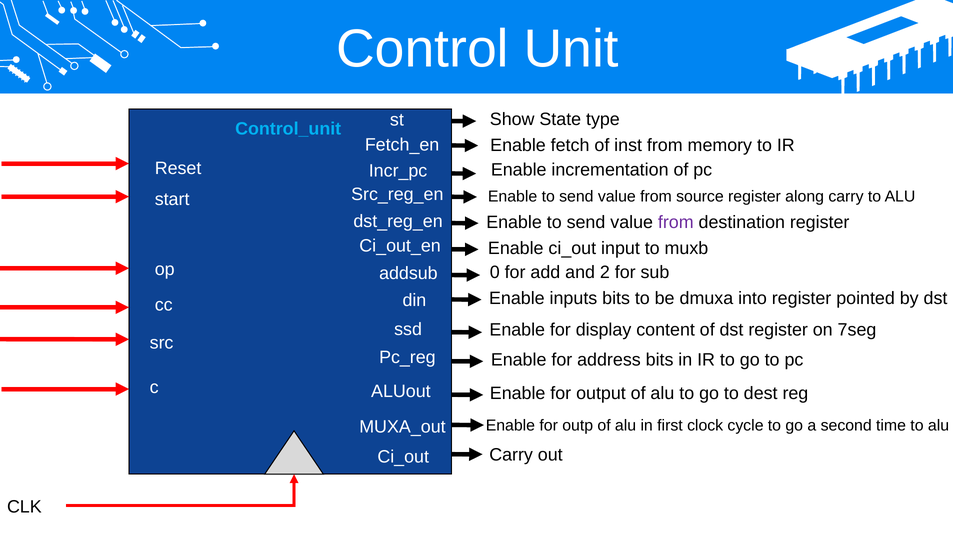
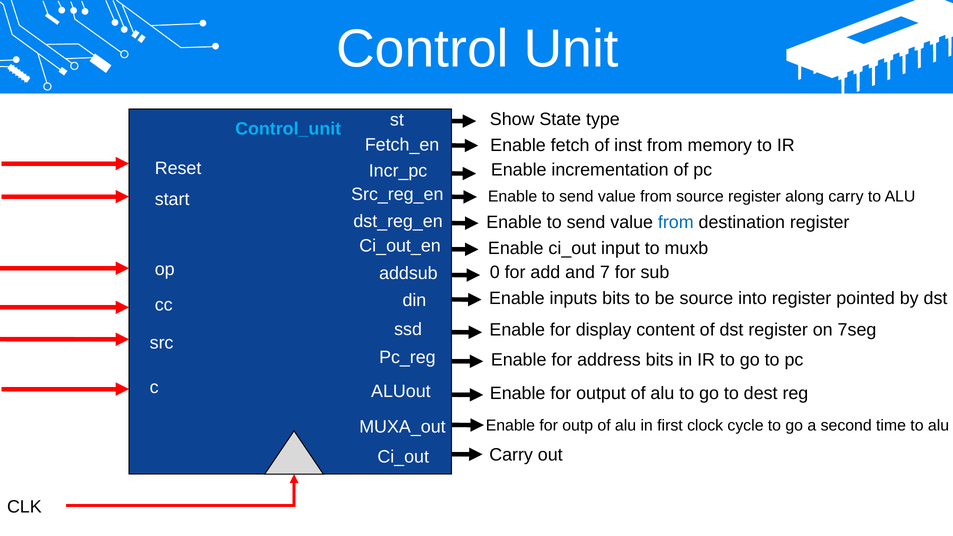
from colour: purple -> blue (676, 222)
2: 2 -> 7 (605, 272)
be dmuxa: dmuxa -> source (706, 298)
